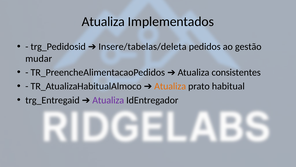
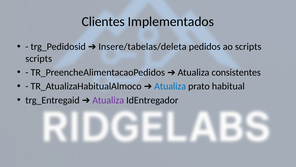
Atualiza: Atualiza -> Clientes (103, 21)
ao gestão: gestão -> scripts (248, 47)
mudar: mudar -> scripts (39, 58)
Atualiza colour: orange -> blue (170, 86)
